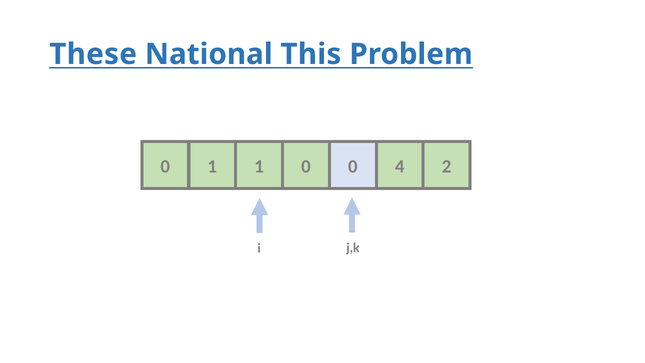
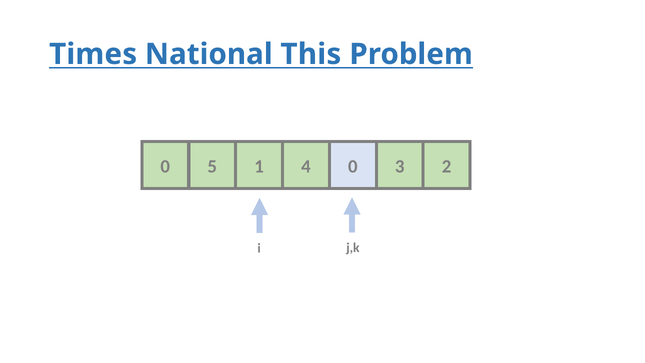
These: These -> Times (93, 54)
0 1: 1 -> 5 (212, 166)
1 0: 0 -> 4 (306, 166)
4: 4 -> 3 (400, 166)
